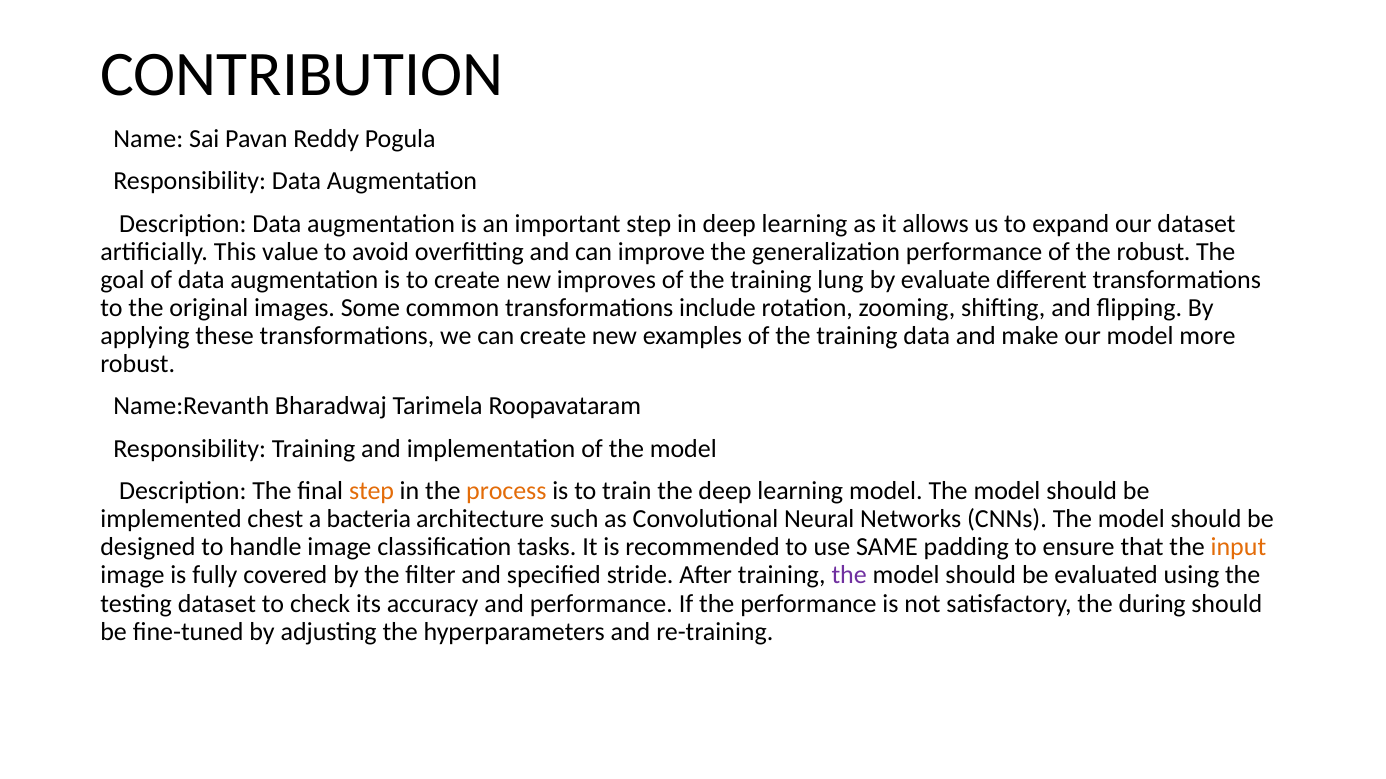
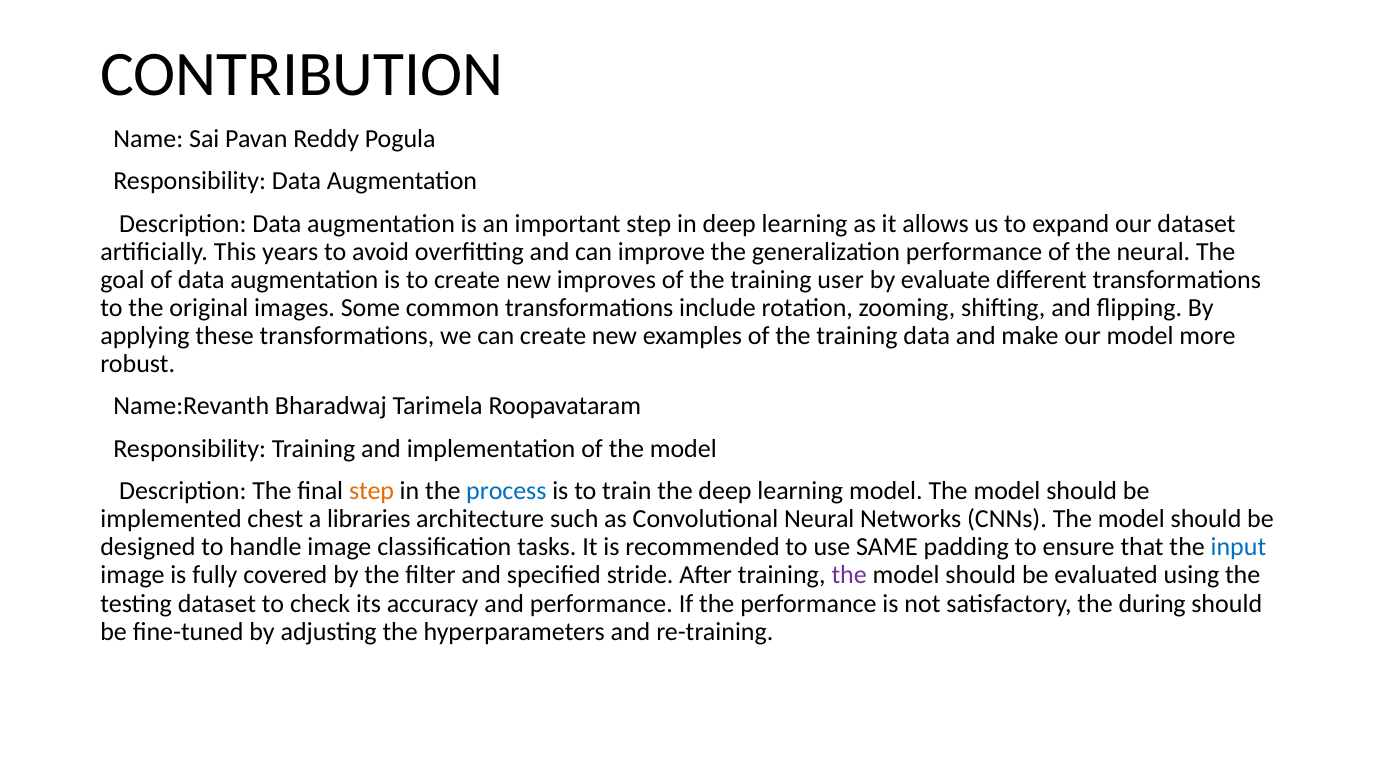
value: value -> years (290, 252)
the robust: robust -> neural (1153, 252)
lung: lung -> user (841, 280)
process colour: orange -> blue (506, 492)
bacteria: bacteria -> libraries (369, 520)
input colour: orange -> blue (1238, 548)
